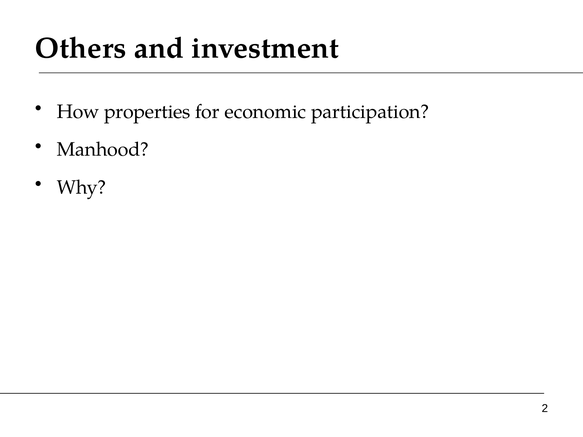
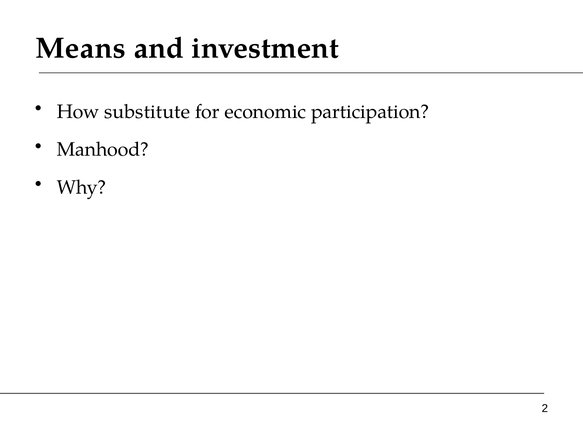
Others: Others -> Means (81, 48)
properties: properties -> substitute (147, 112)
